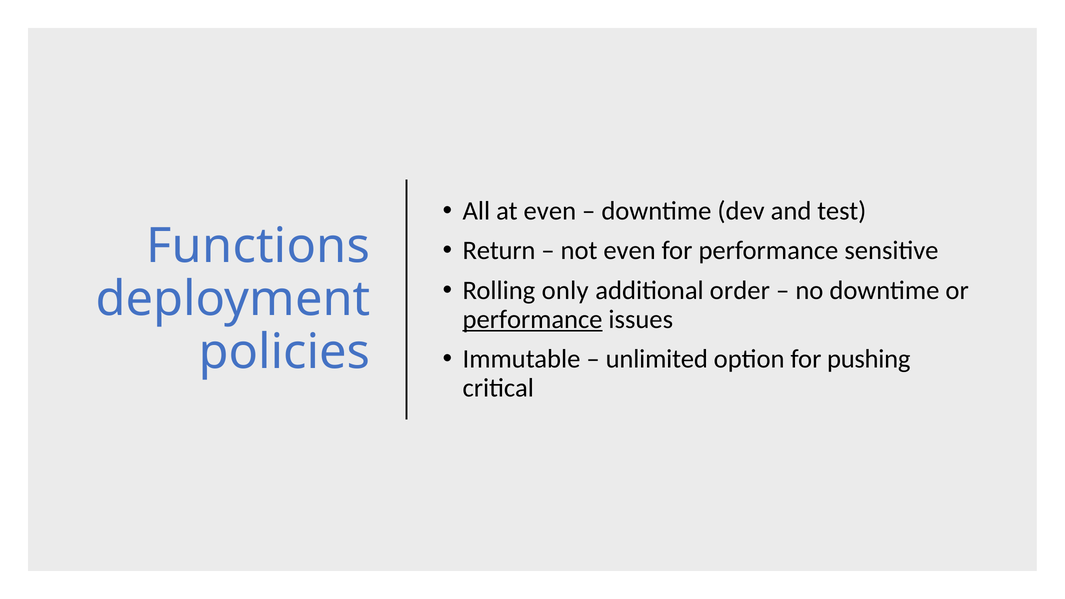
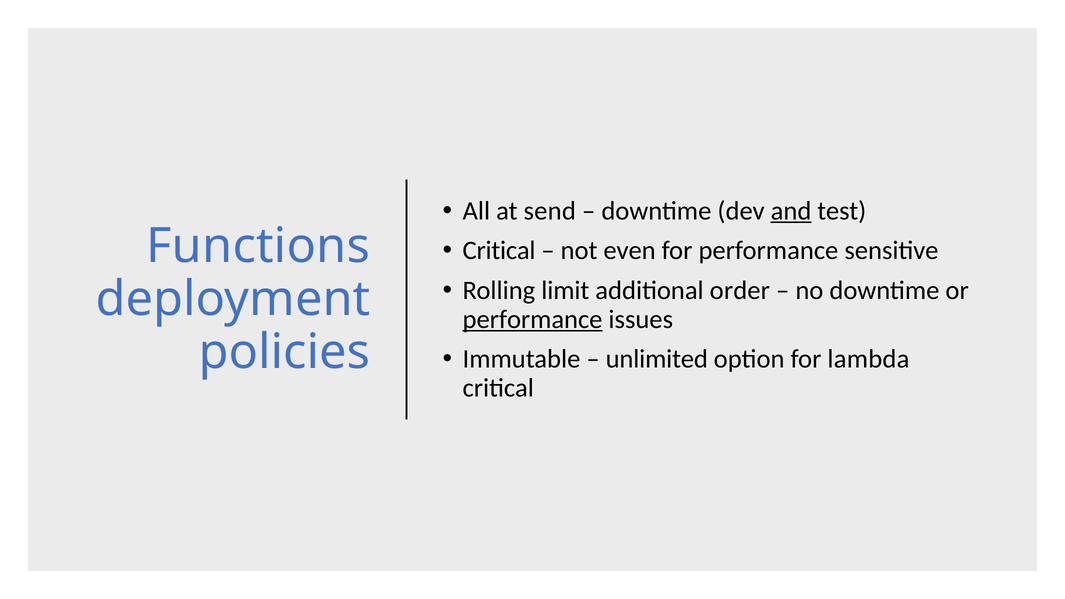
at even: even -> send (550, 211)
and underline: none -> present (791, 211)
Return: Return -> Critical (499, 251)
only: only -> limit (565, 291)
pushing: pushing -> lambda (868, 359)
